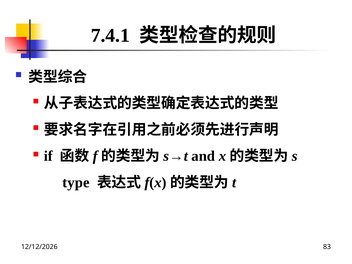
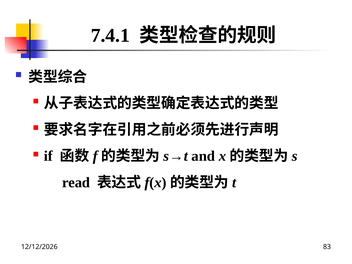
type: type -> read (76, 183)
